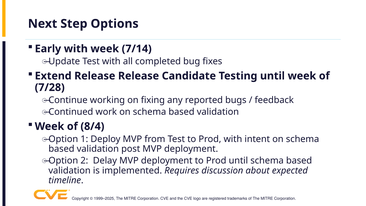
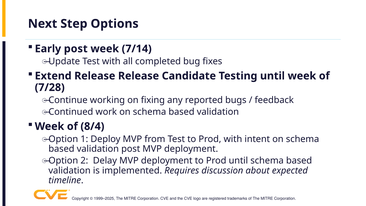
Early with: with -> post (76, 49)
